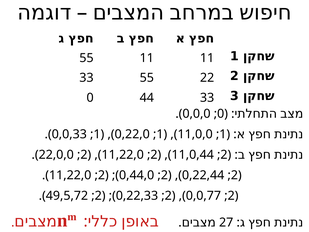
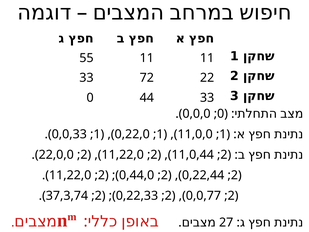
33 55: 55 -> 72 (147, 78)
49,5,72: 49,5,72 -> 37,3,74 (67, 195)
